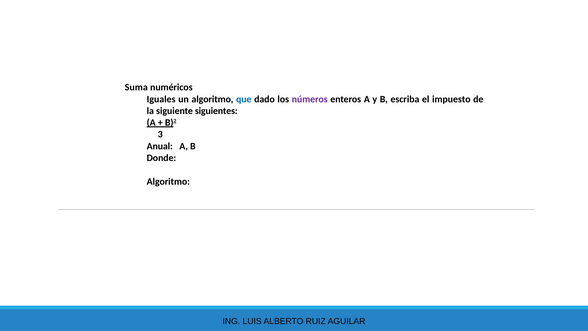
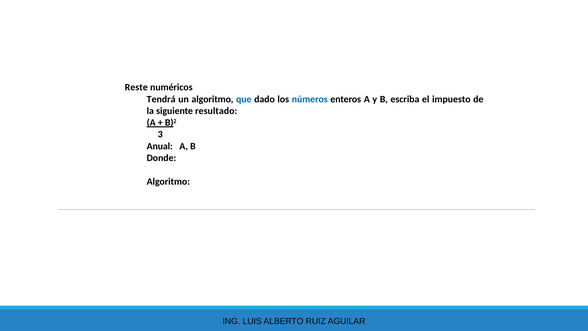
Suma: Suma -> Reste (136, 87)
Iguales: Iguales -> Tendrá (161, 99)
números colour: purple -> blue (310, 99)
siguientes: siguientes -> resultado (216, 111)
